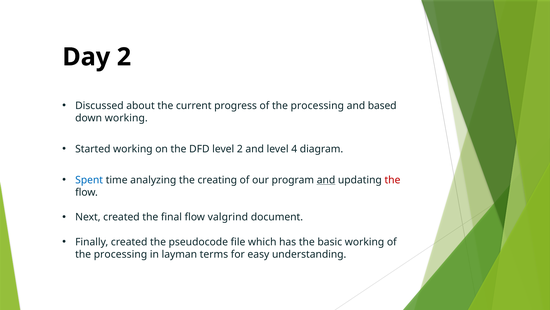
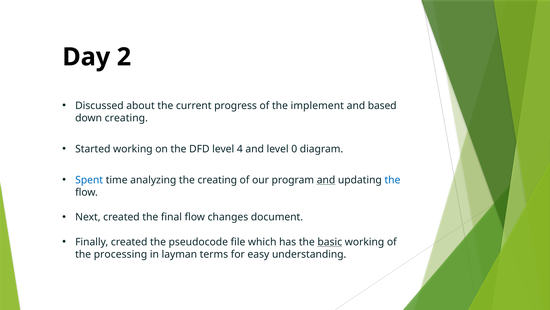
progress of the processing: processing -> implement (317, 105)
down working: working -> creating (126, 118)
level 2: 2 -> 4 (240, 149)
4: 4 -> 0 (294, 149)
the colour: red -> blue (392, 180)
valgrind: valgrind -> changes (228, 217)
basic underline: none -> present (330, 242)
